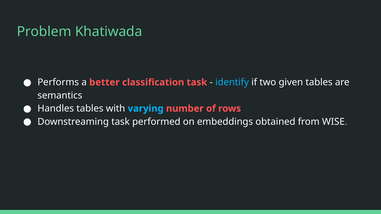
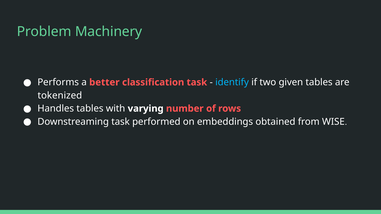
Khatiwada: Khatiwada -> Machinery (109, 32)
semantics: semantics -> tokenized (60, 96)
varying colour: light blue -> white (146, 109)
